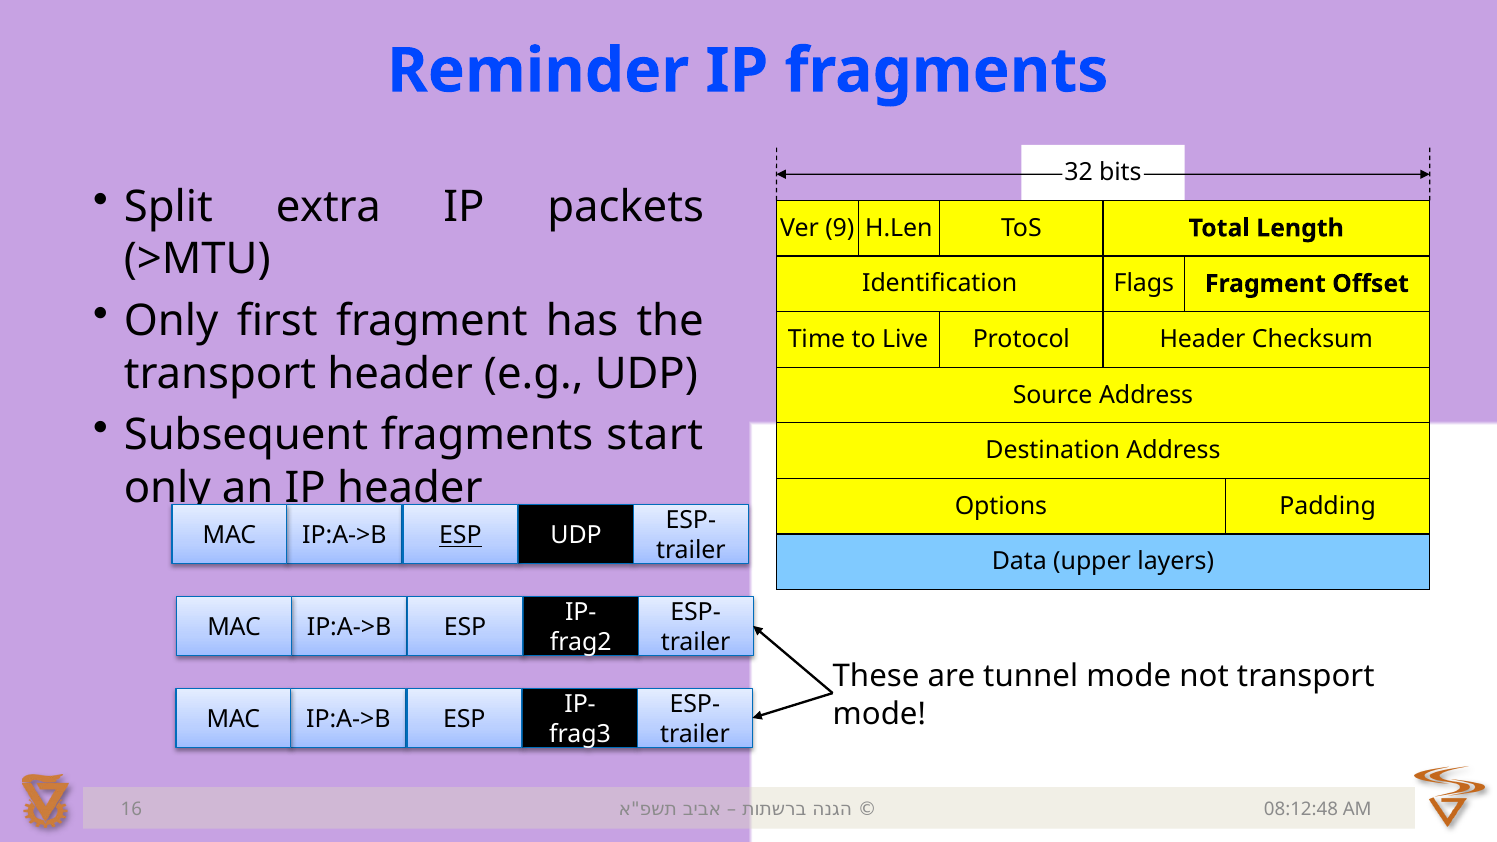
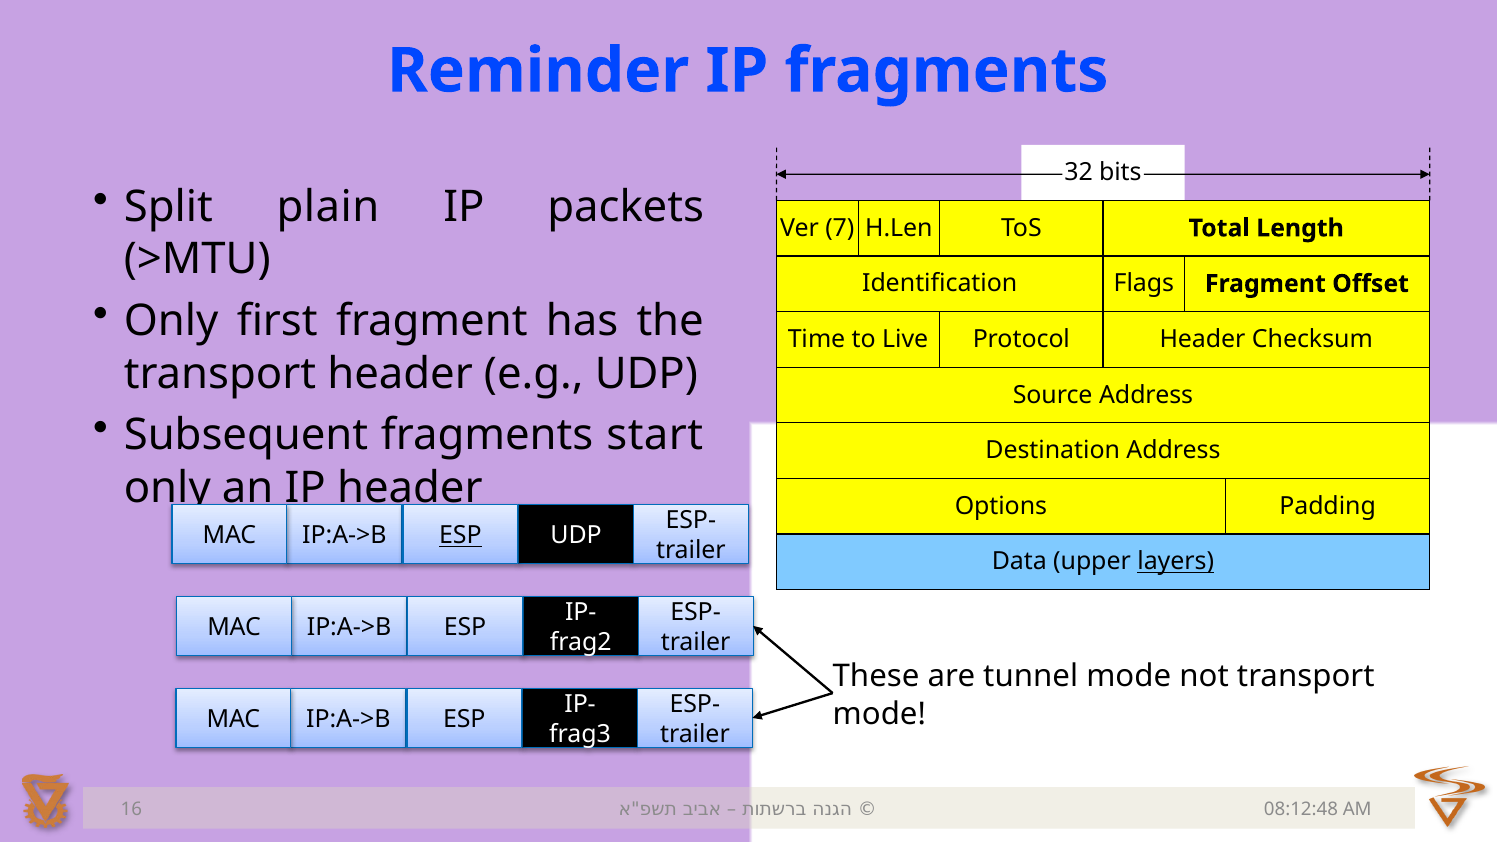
extra: extra -> plain (328, 207)
9: 9 -> 7 (840, 228)
layers underline: none -> present (1176, 562)
